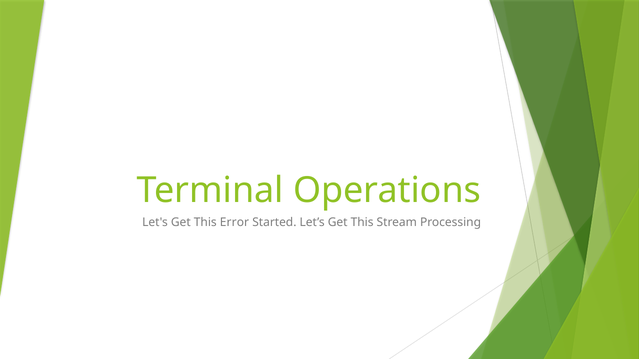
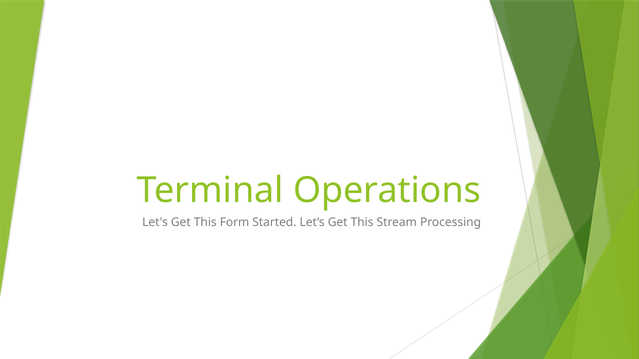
Error: Error -> Form (235, 223)
